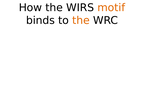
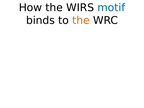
motif colour: orange -> blue (111, 8)
